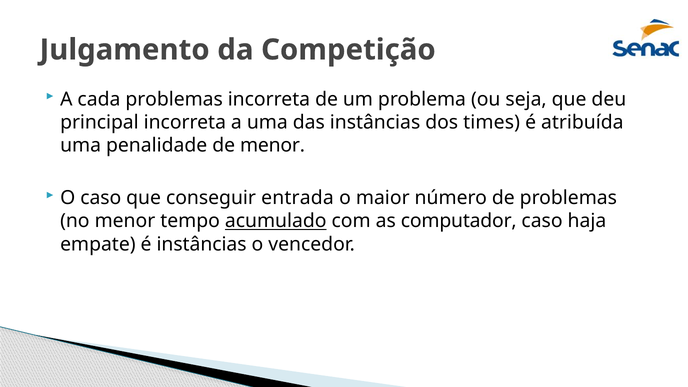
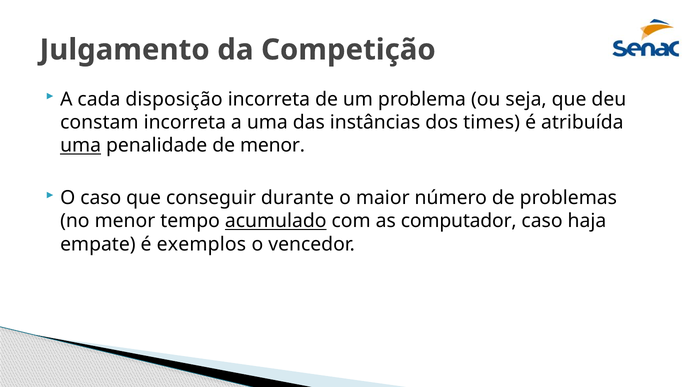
cada problemas: problemas -> disposição (174, 99)
principal: principal -> constam (99, 122)
uma underline: none -> present (81, 146)
entrada: entrada -> durante (298, 198)
é instâncias: instâncias -> exemplos (201, 244)
